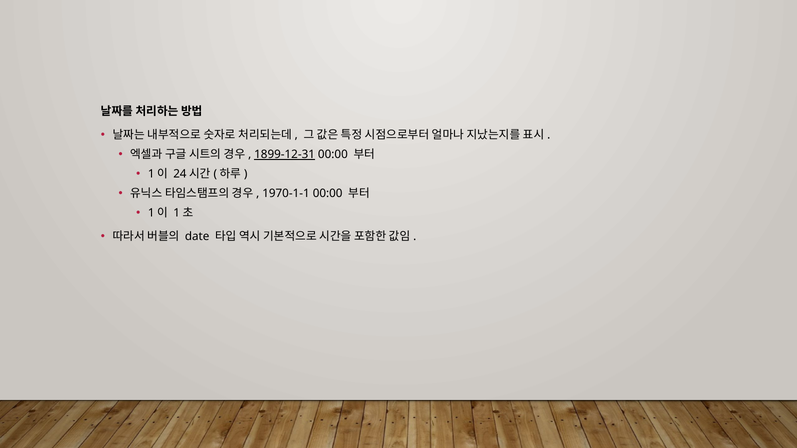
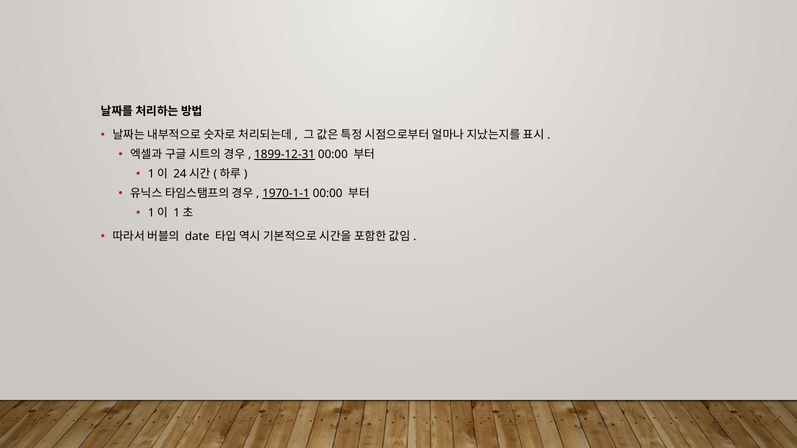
1970-1-1 underline: none -> present (286, 194)
